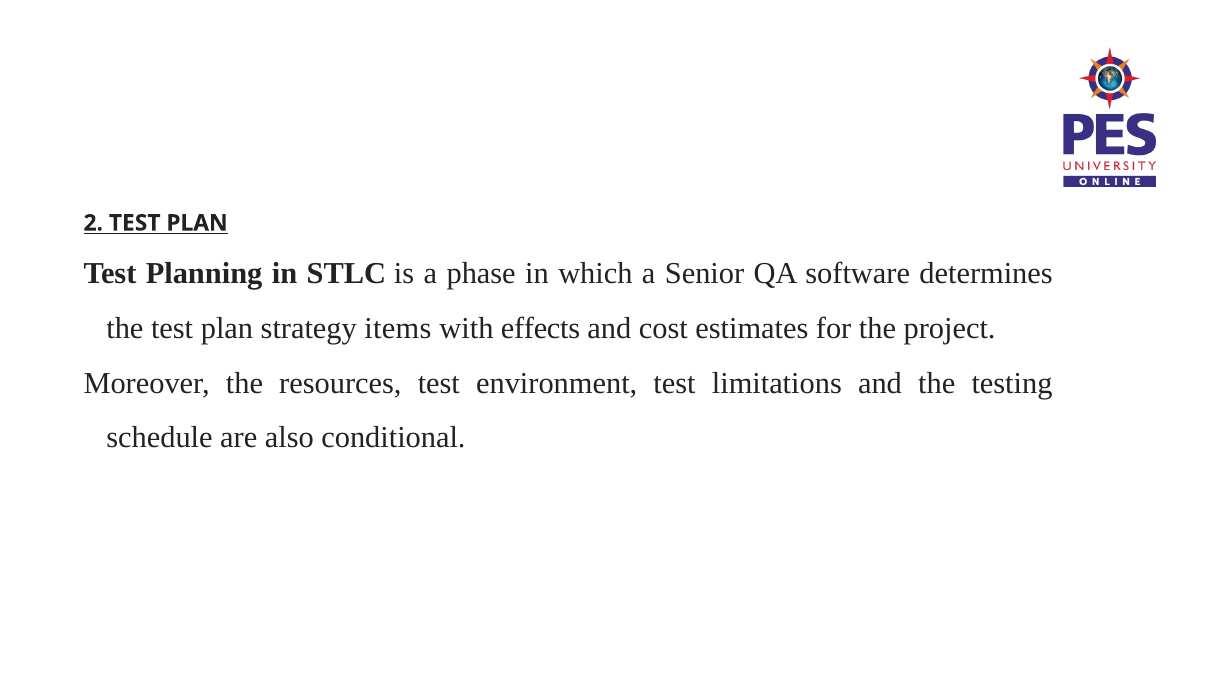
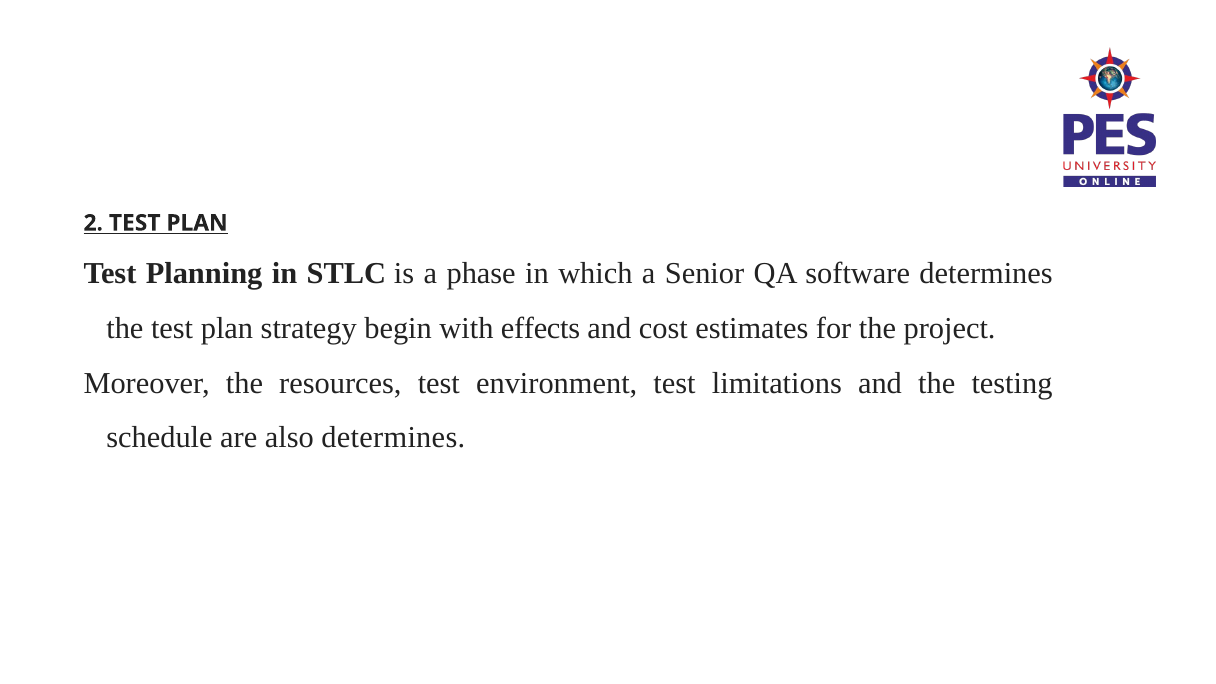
items: items -> begin (398, 328)
also conditional: conditional -> determines (393, 438)
